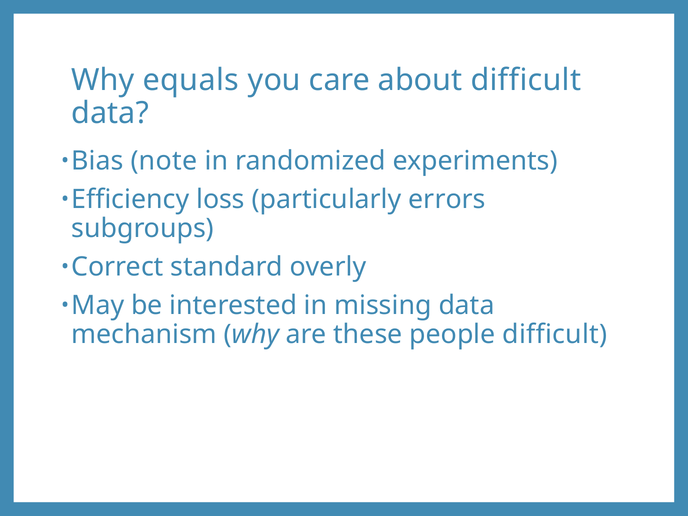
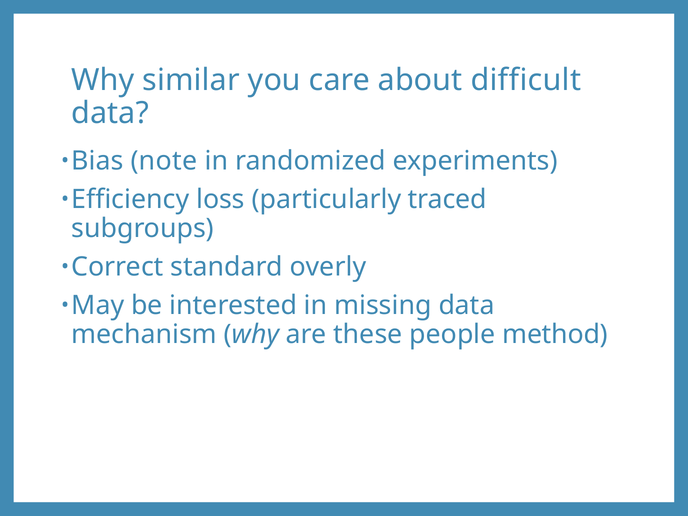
equals: equals -> similar (191, 80)
errors: errors -> traced (447, 200)
people difficult: difficult -> method (555, 334)
